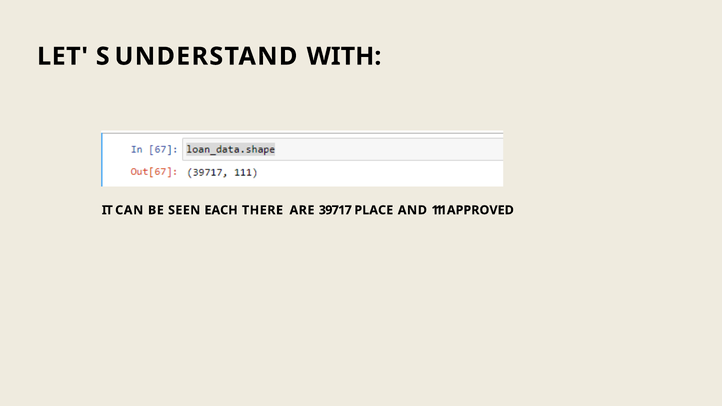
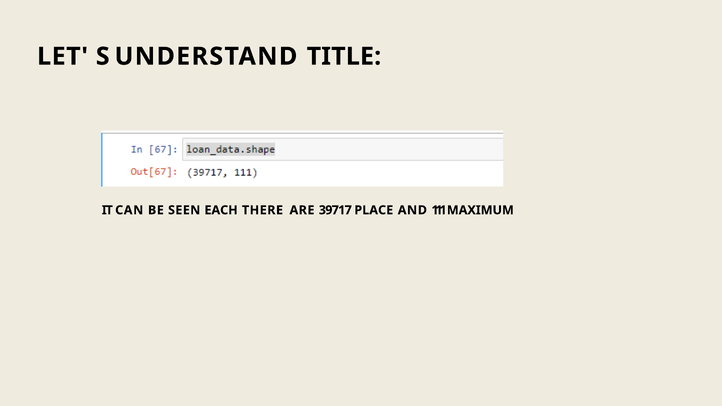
WITH: WITH -> TITLE (344, 56)
APPROVED: APPROVED -> MAXIMUM (480, 210)
